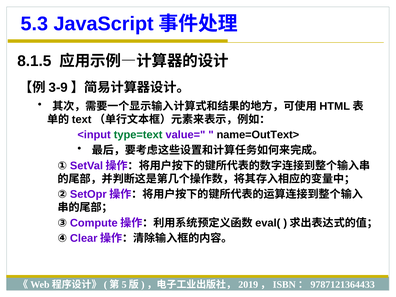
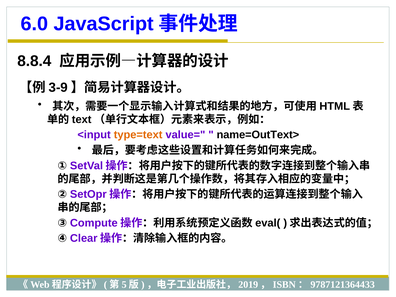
5.3: 5.3 -> 6.0 (34, 24)
8.1.5: 8.1.5 -> 8.8.4 (34, 61)
type=text colour: green -> orange (138, 135)
